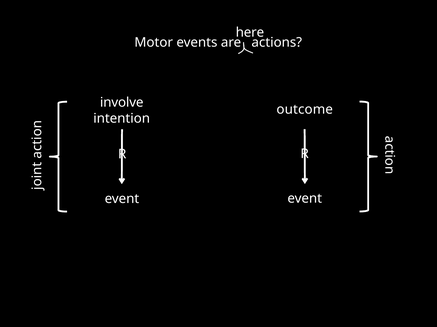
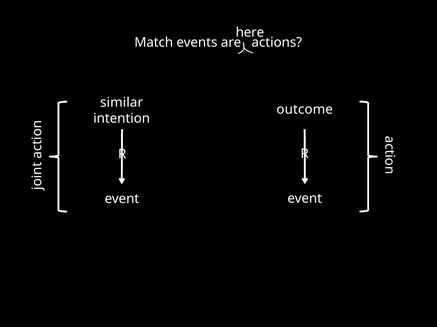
Motor: Motor -> Match (154, 43)
involve: involve -> similar (122, 103)
